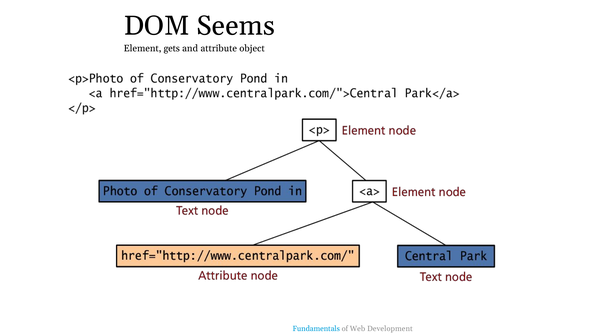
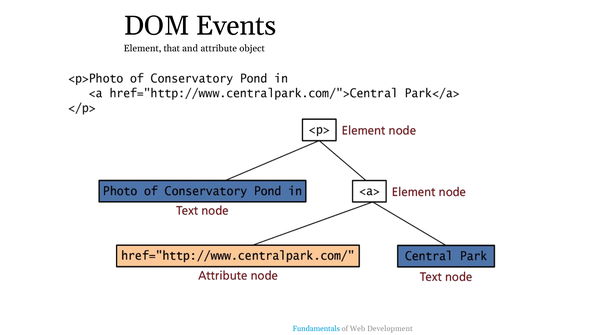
Seems: Seems -> Events (236, 26)
gets: gets -> that (172, 48)
